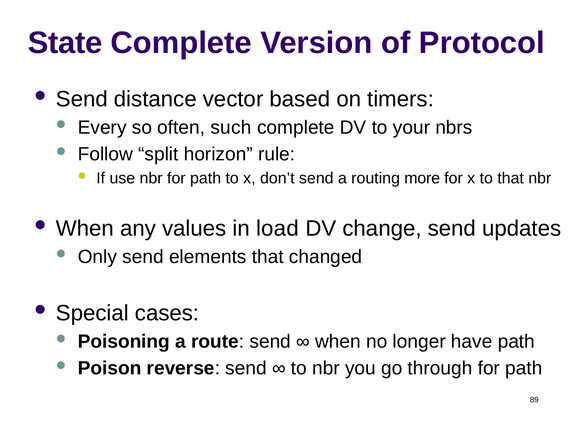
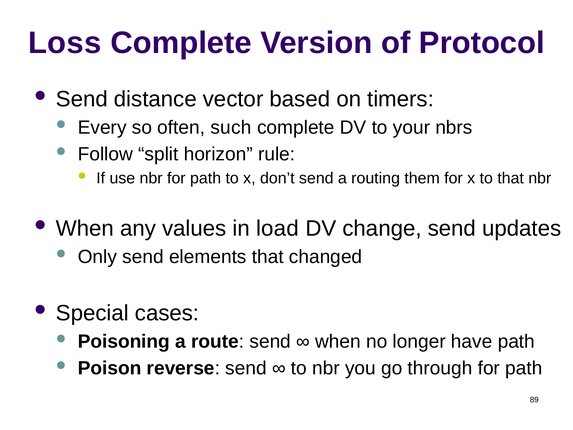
State: State -> Loss (65, 43)
more: more -> them (422, 178)
